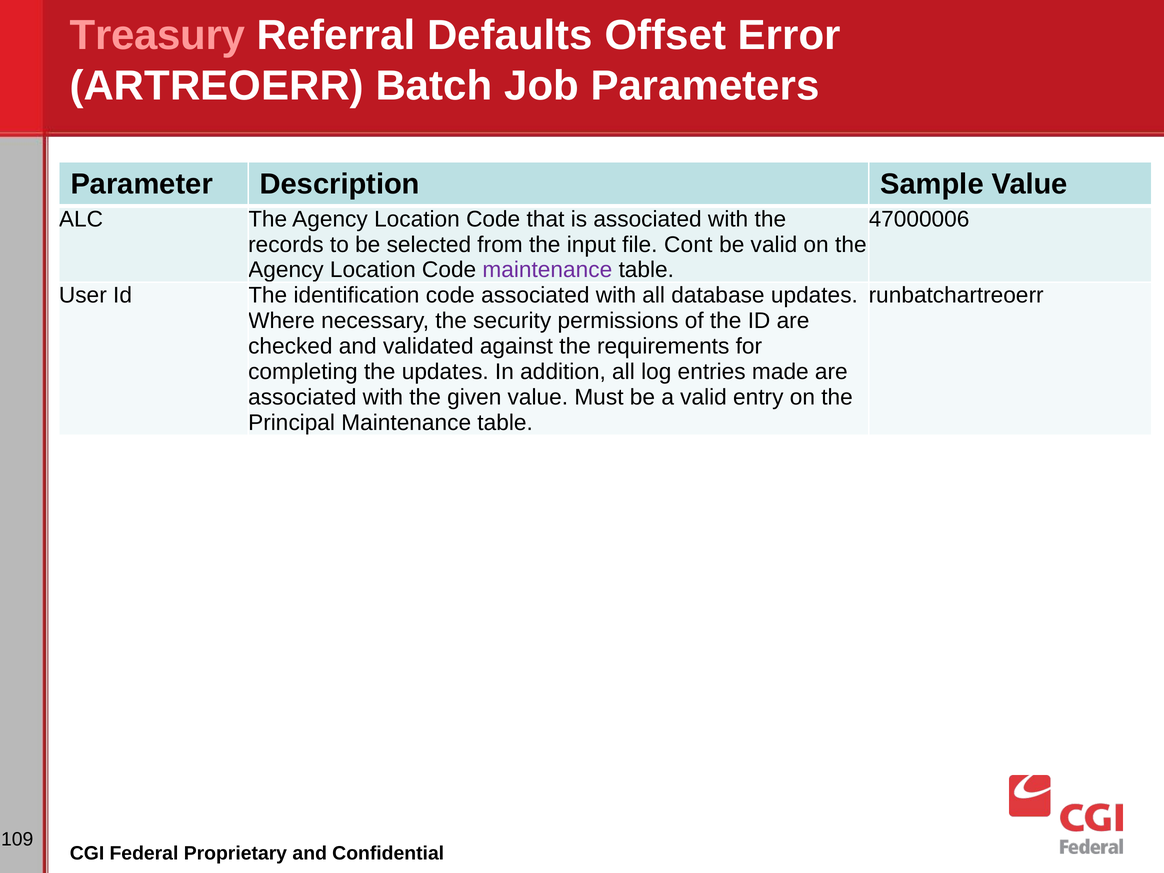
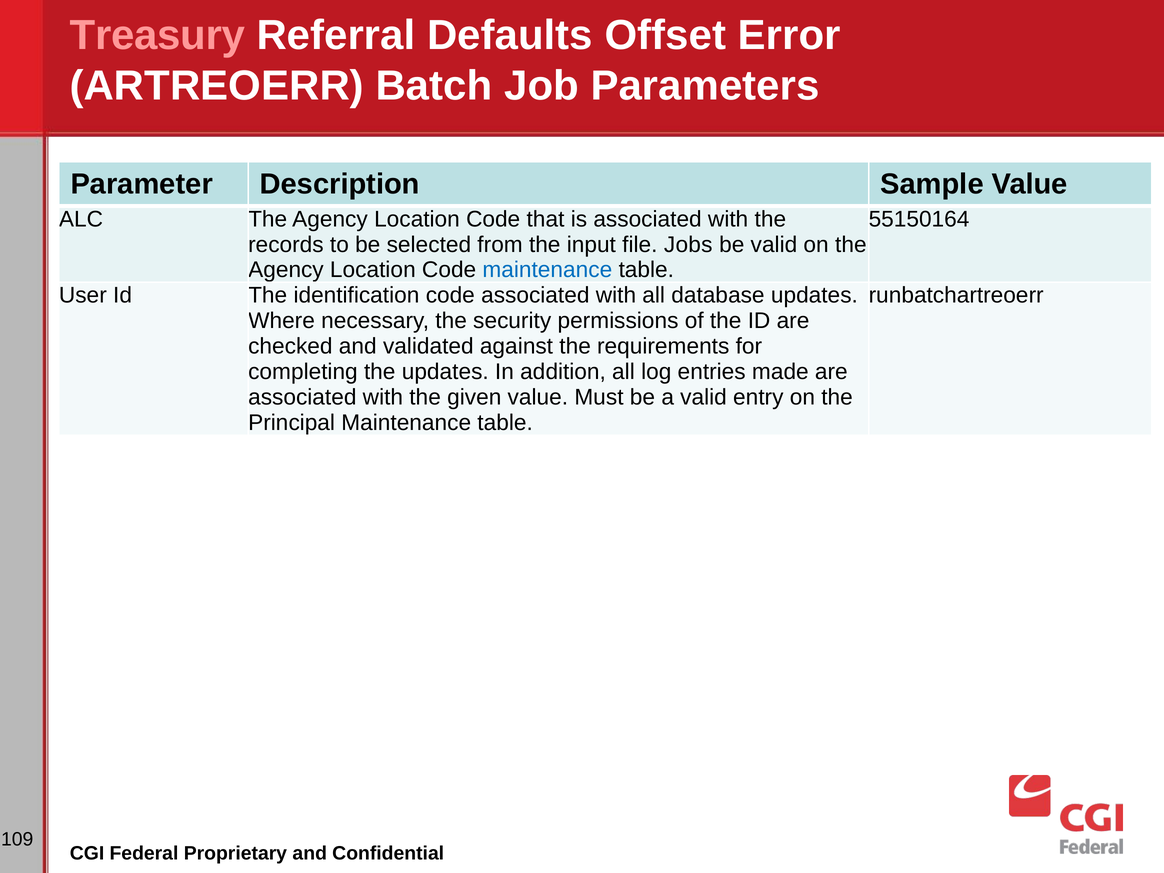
47000006: 47000006 -> 55150164 (919, 219)
Cont: Cont -> Jobs (688, 245)
maintenance colour: purple -> blue (547, 270)
